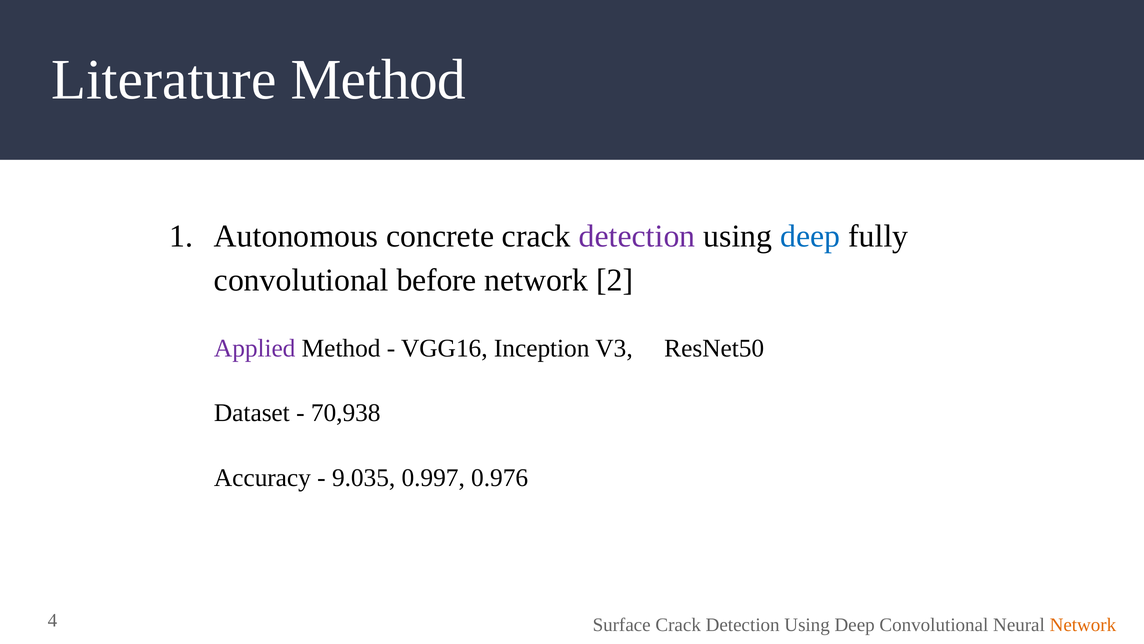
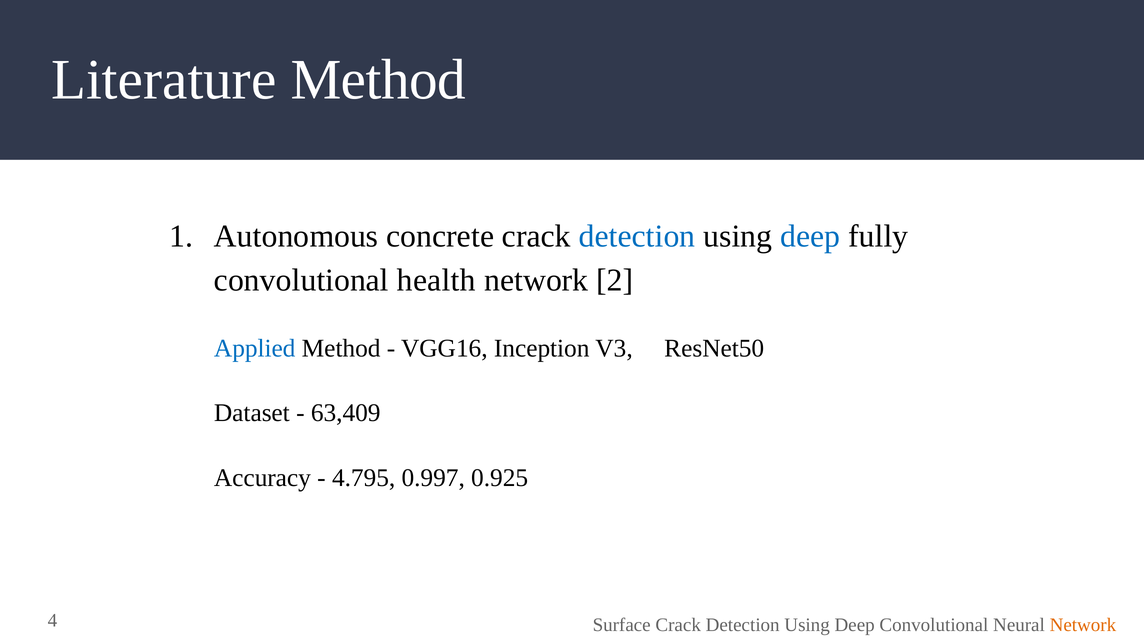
detection colour: purple -> blue (637, 236)
before: before -> health (436, 280)
Applied colour: purple -> blue (255, 348)
70,938: 70,938 -> 63,409 (346, 413)
9.035: 9.035 -> 4.795 (364, 477)
0.976: 0.976 -> 0.925 (500, 477)
